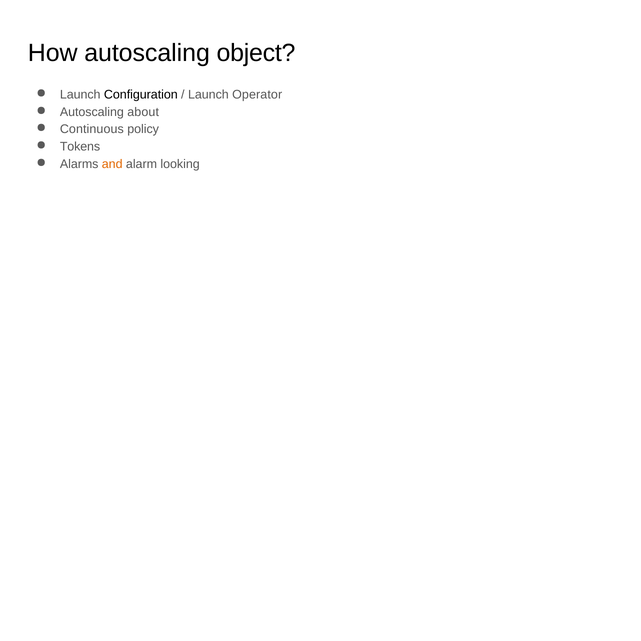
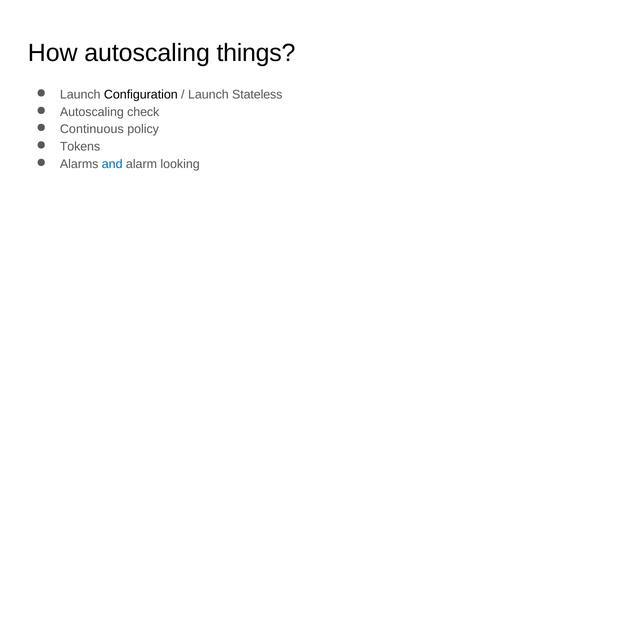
object: object -> things (256, 53)
Operator: Operator -> Stateless (257, 95)
about: about -> check (143, 112)
and colour: orange -> blue (112, 164)
